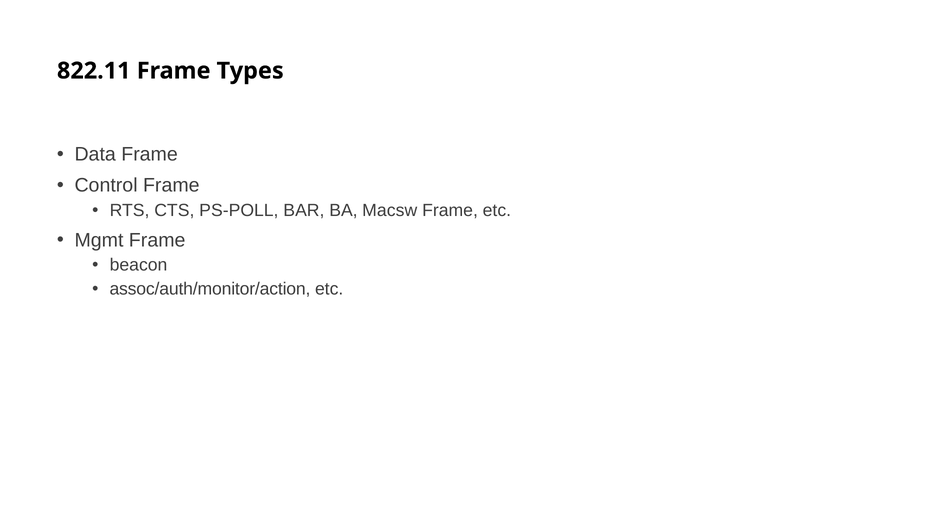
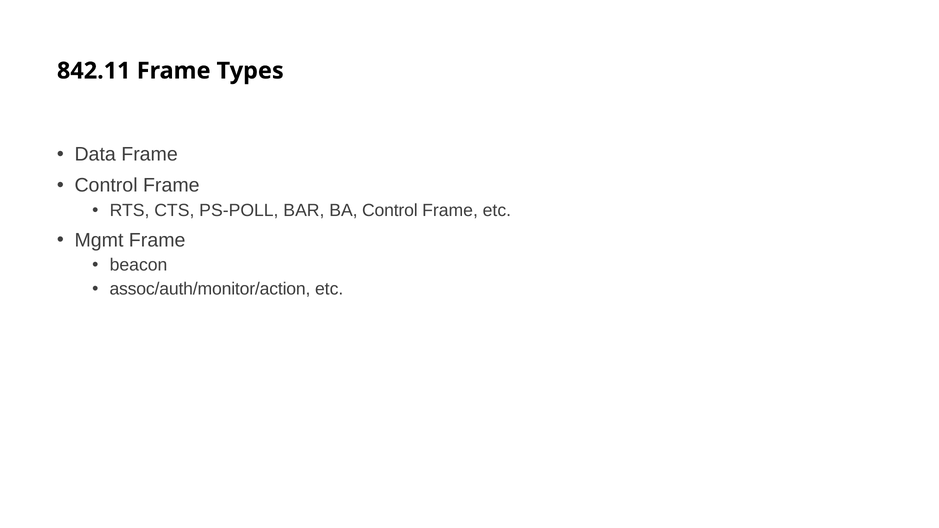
822.11: 822.11 -> 842.11 (94, 71)
BA Macsw: Macsw -> Control (390, 210)
